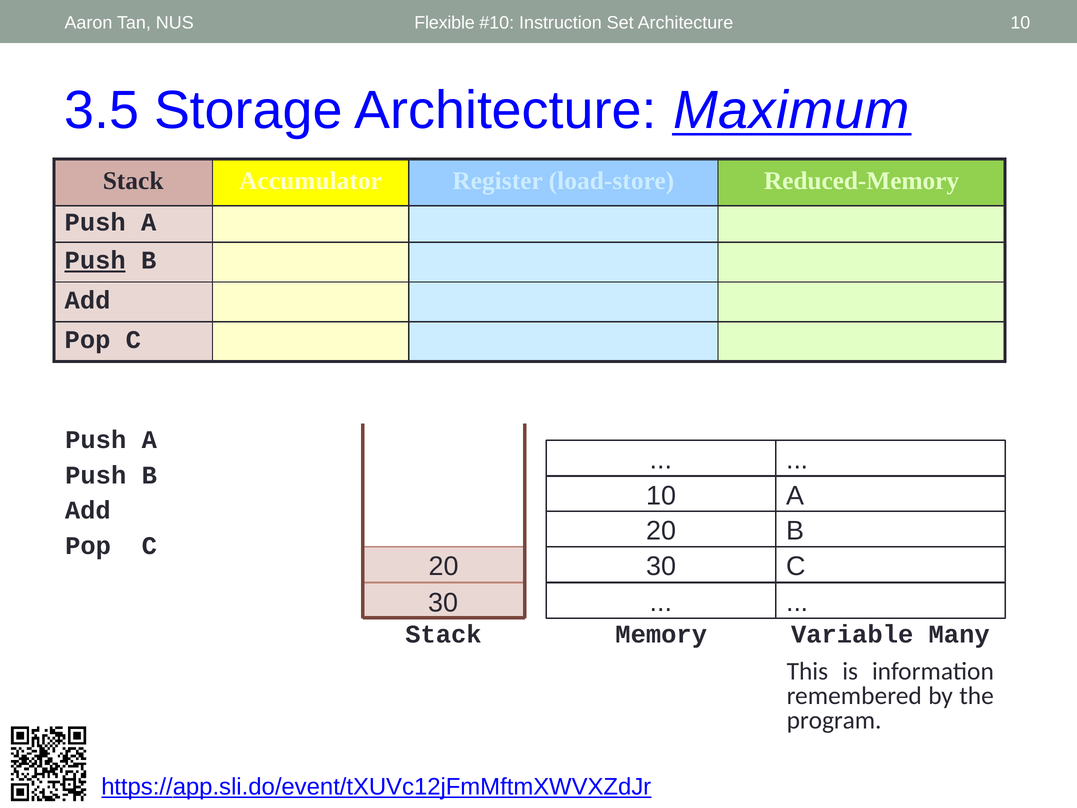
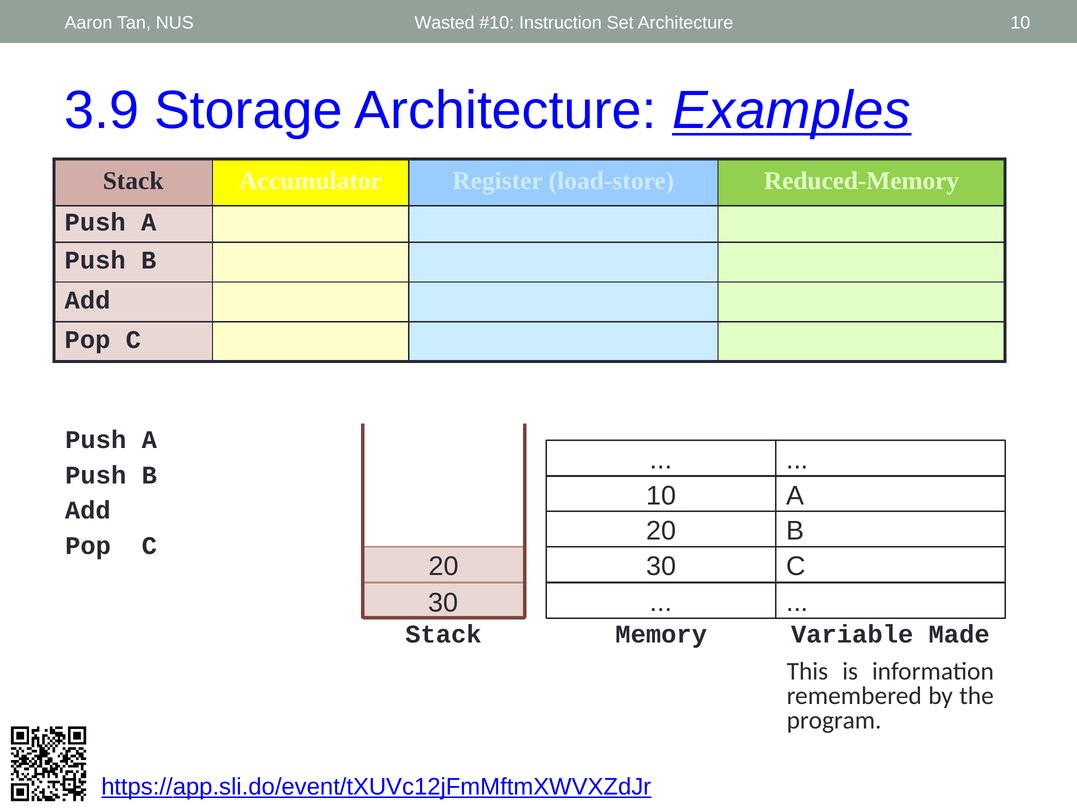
Flexible: Flexible -> Wasted (445, 23)
3.5: 3.5 -> 3.9 (102, 111)
Maximum: Maximum -> Examples (791, 111)
Push underline: present -> none (95, 260)
Many: Many -> Made (959, 634)
